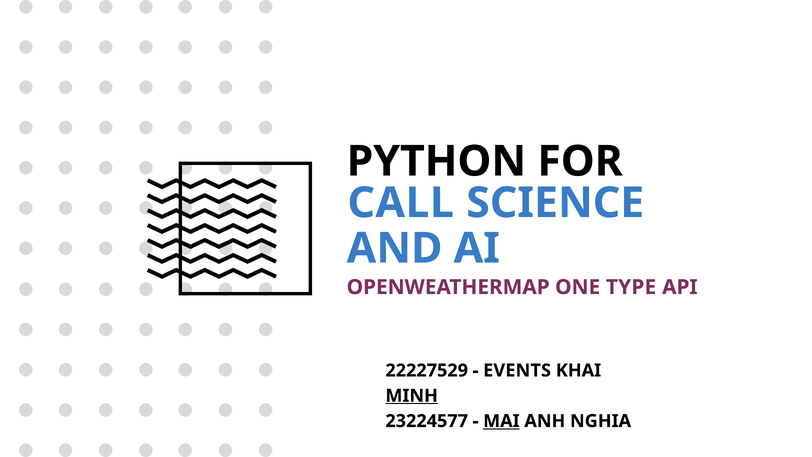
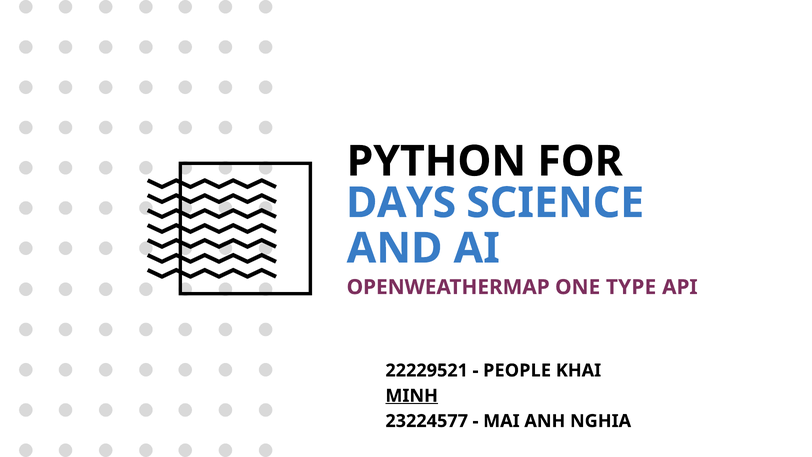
CALL: CALL -> DAYS (401, 203)
22227529: 22227529 -> 22229521 (427, 370)
EVENTS: EVENTS -> PEOPLE (517, 370)
MAI underline: present -> none (501, 421)
